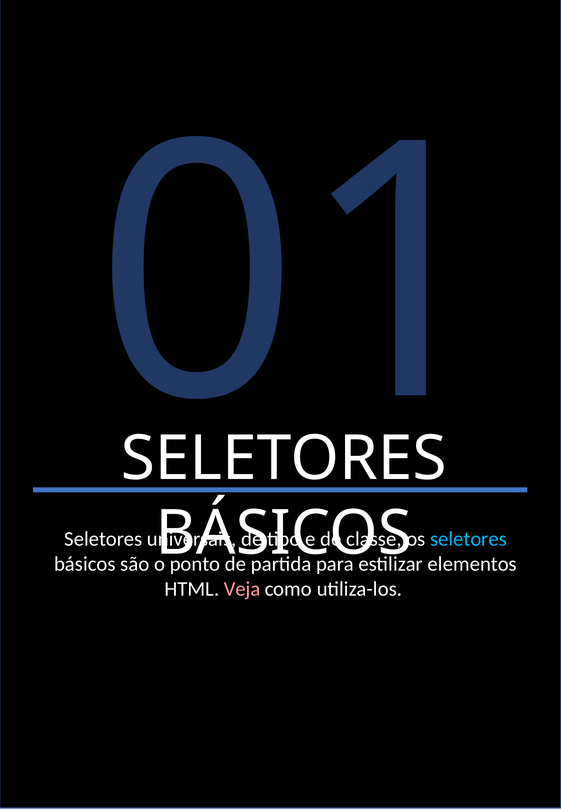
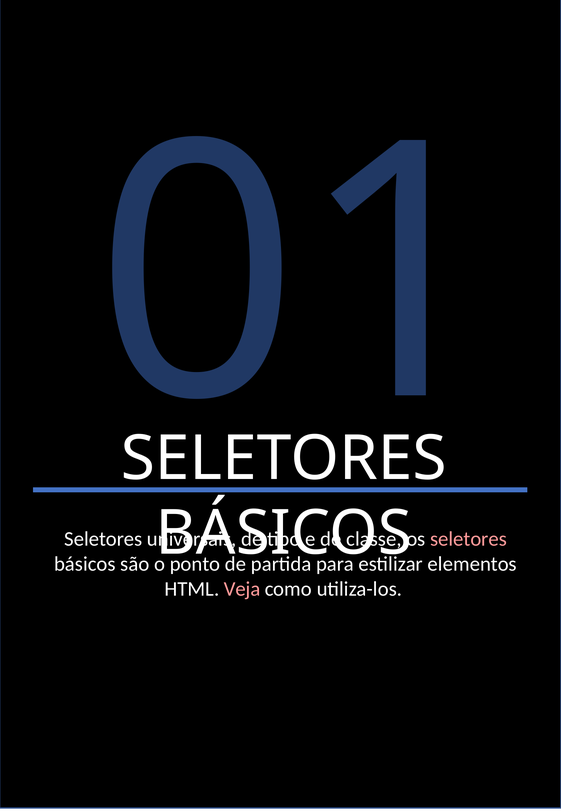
seletores colour: light blue -> pink (469, 539)
